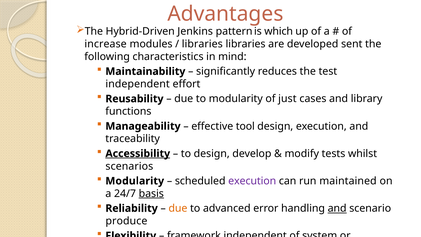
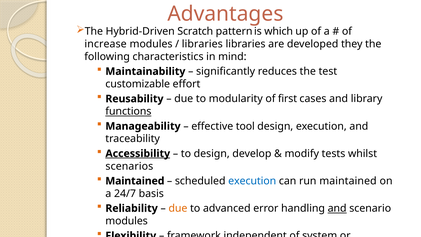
Jenkins: Jenkins -> Scratch (195, 31)
sent: sent -> they (352, 44)
independent: independent -> customizable (138, 84)
just: just -> first (288, 99)
functions underline: none -> present (128, 111)
Modularity: Modularity -> Maintained (135, 181)
execution colour: purple -> blue (252, 181)
basis underline: present -> none (151, 193)
produce: produce -> modules (127, 221)
